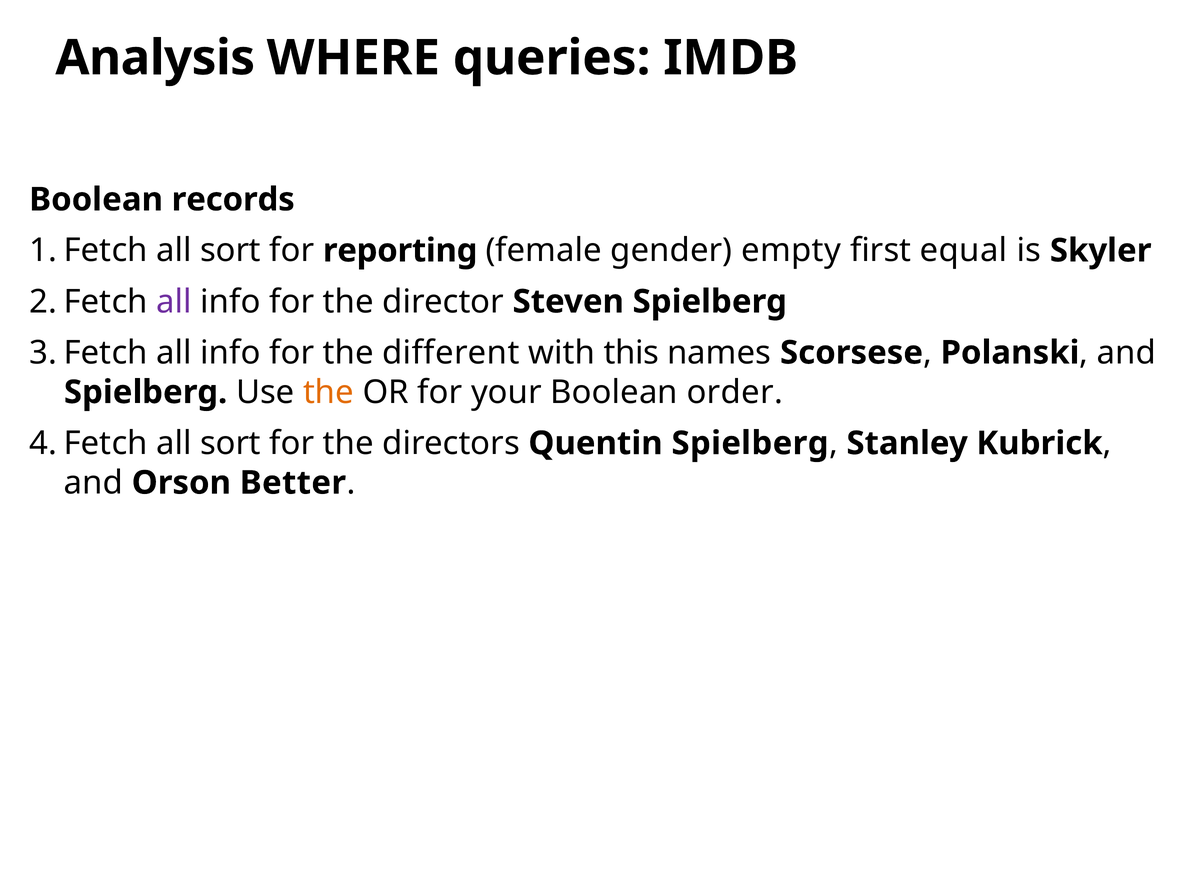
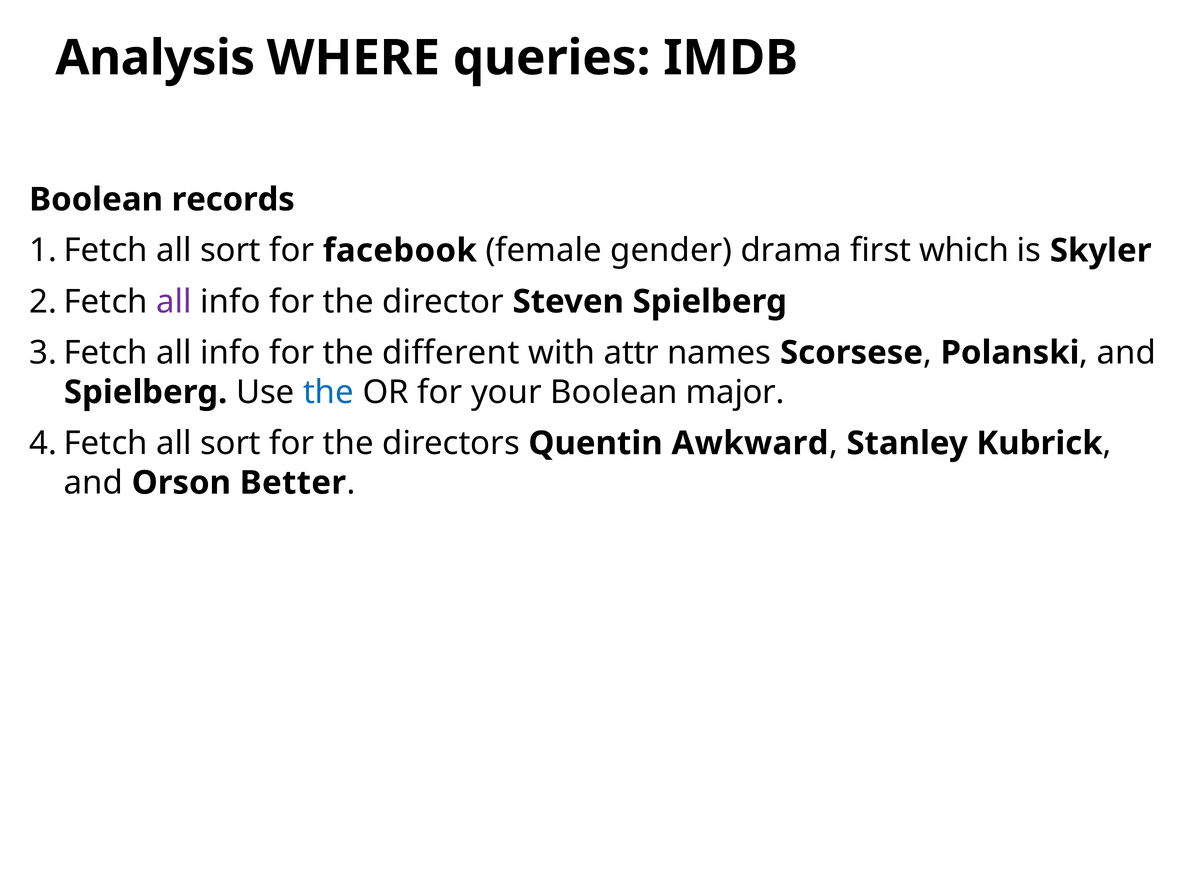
reporting: reporting -> facebook (400, 251)
empty: empty -> drama (791, 251)
equal: equal -> which (964, 251)
this: this -> attr (631, 353)
the colour: orange -> blue (328, 392)
order: order -> major (735, 392)
Quentin Spielberg: Spielberg -> Awkward (750, 444)
